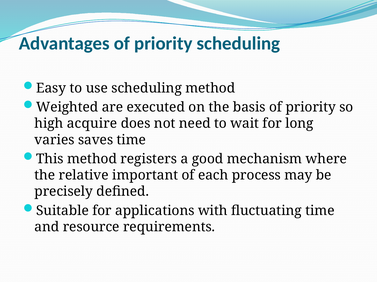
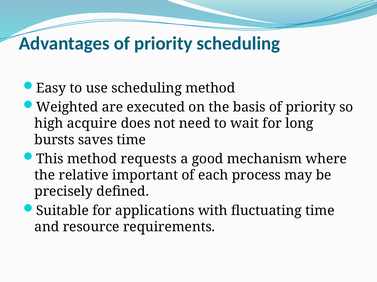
varies: varies -> bursts (55, 140)
registers: registers -> requests (149, 159)
